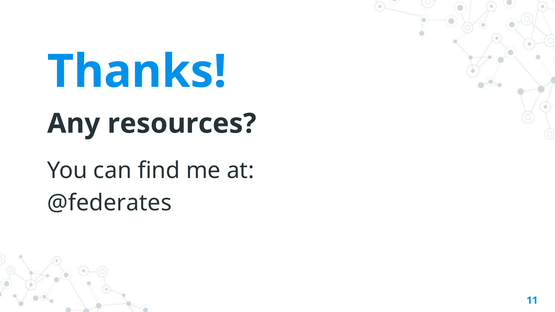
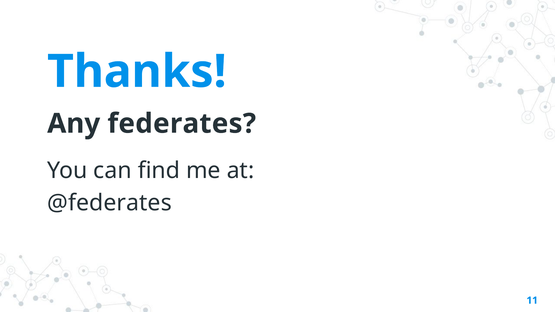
resources: resources -> federates (182, 124)
